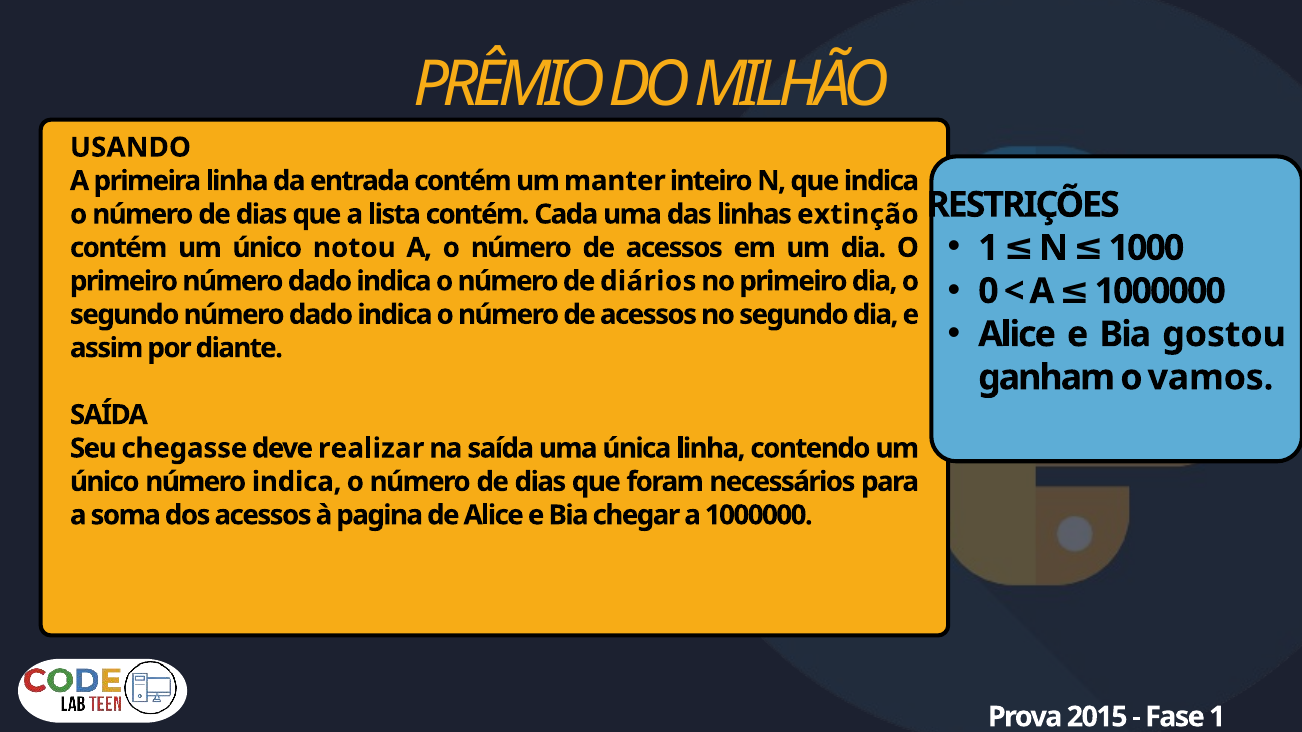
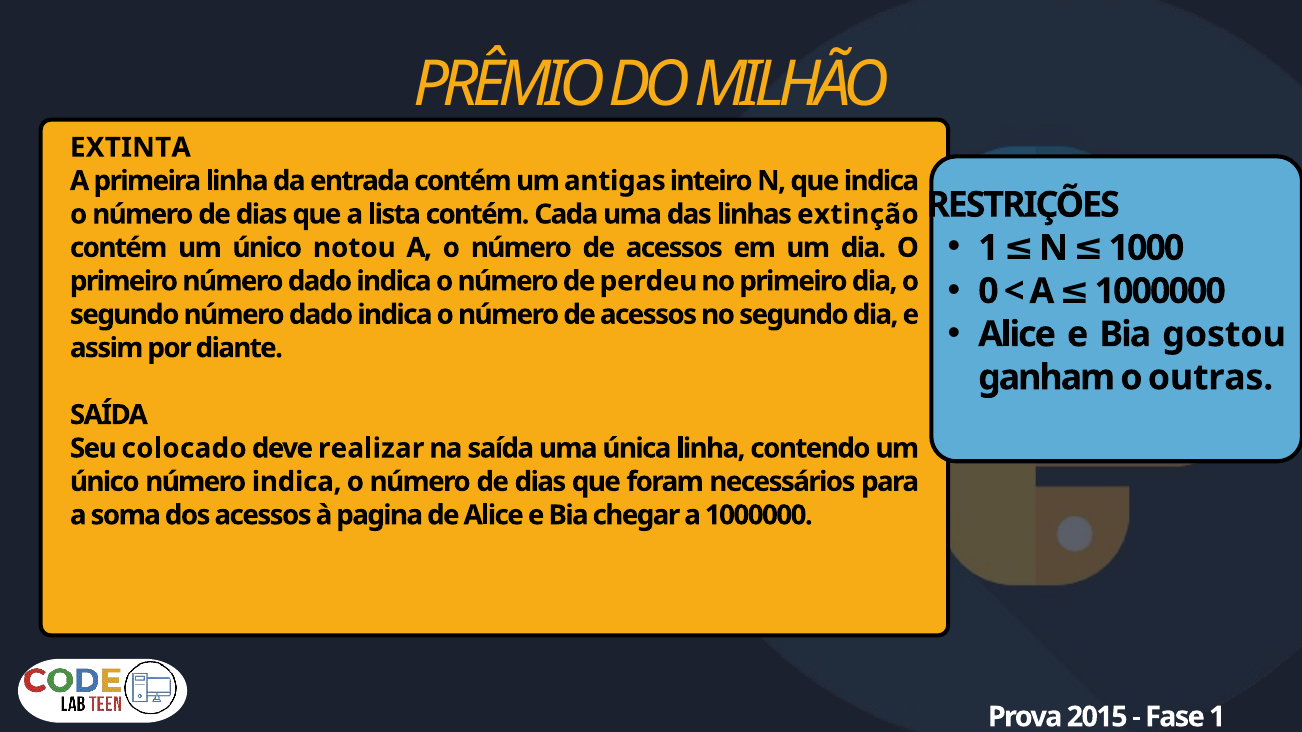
USANDO: USANDO -> EXTINTA (130, 148)
manter: manter -> antigas (615, 181)
diários: diários -> perdeu (649, 281)
vamos: vamos -> outras (1211, 378)
chegasse: chegasse -> colocado (184, 449)
